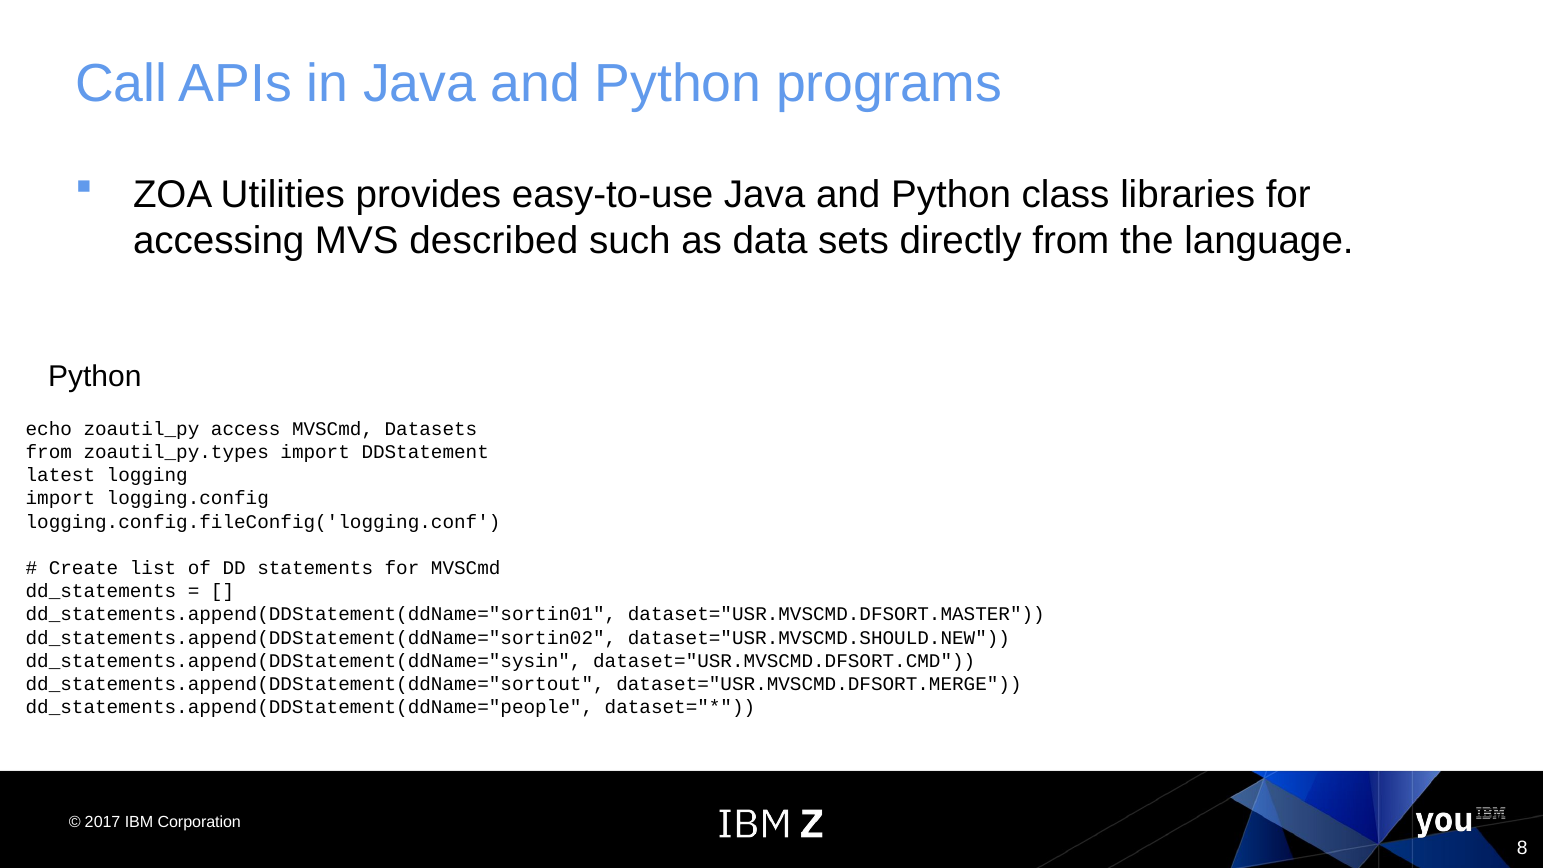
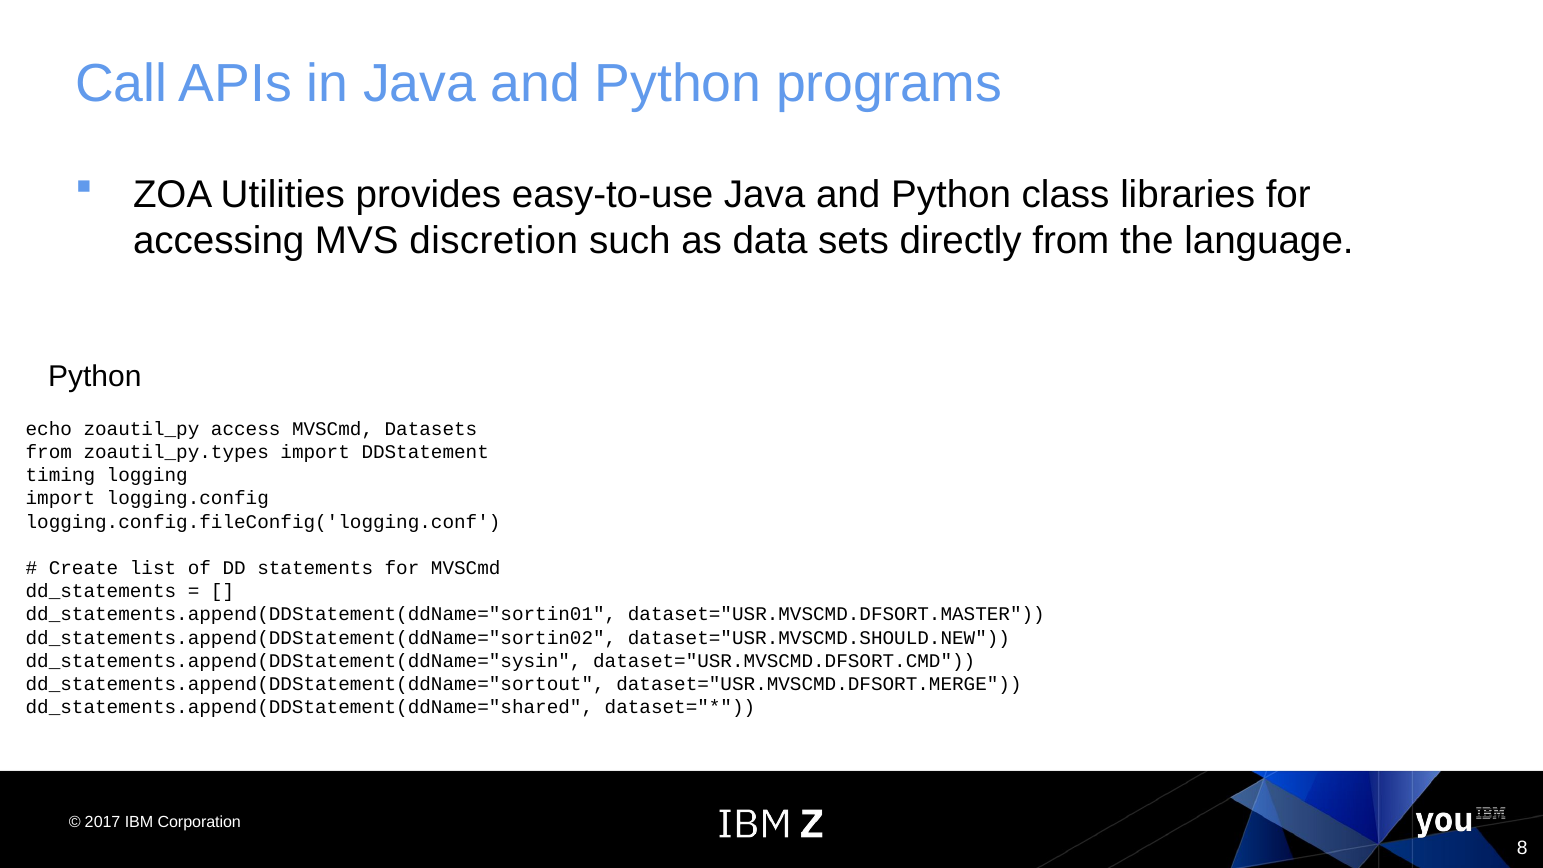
described: described -> discretion (494, 241)
latest: latest -> timing (60, 475)
dd_statements.append(DDStatement(ddName="people: dd_statements.append(DDStatement(ddName="people -> dd_statements.append(DDStatement(ddName="shared (309, 707)
